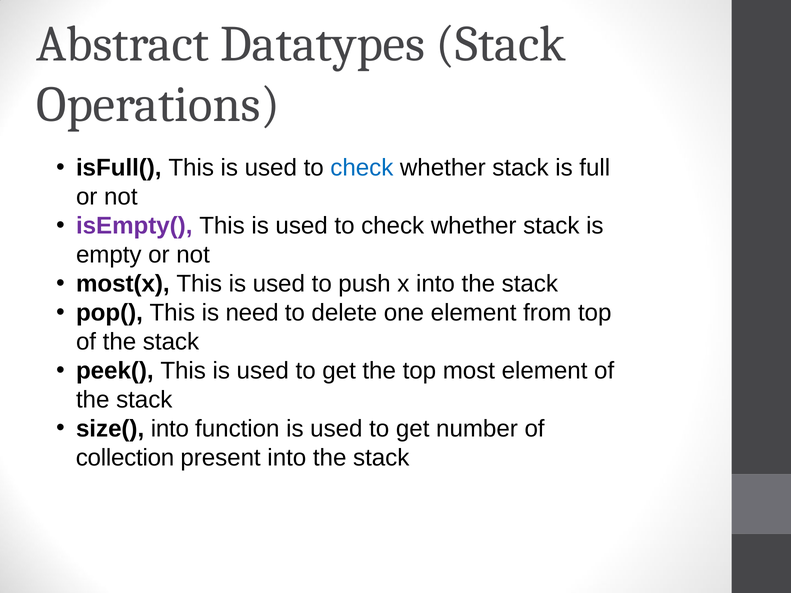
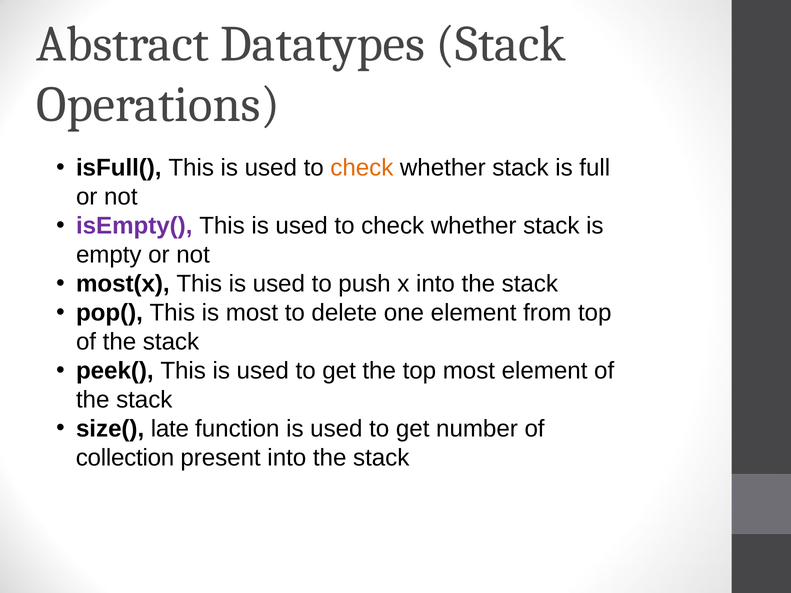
check colour: blue -> orange (362, 168)
is need: need -> most (252, 313)
size( into: into -> late (170, 429)
